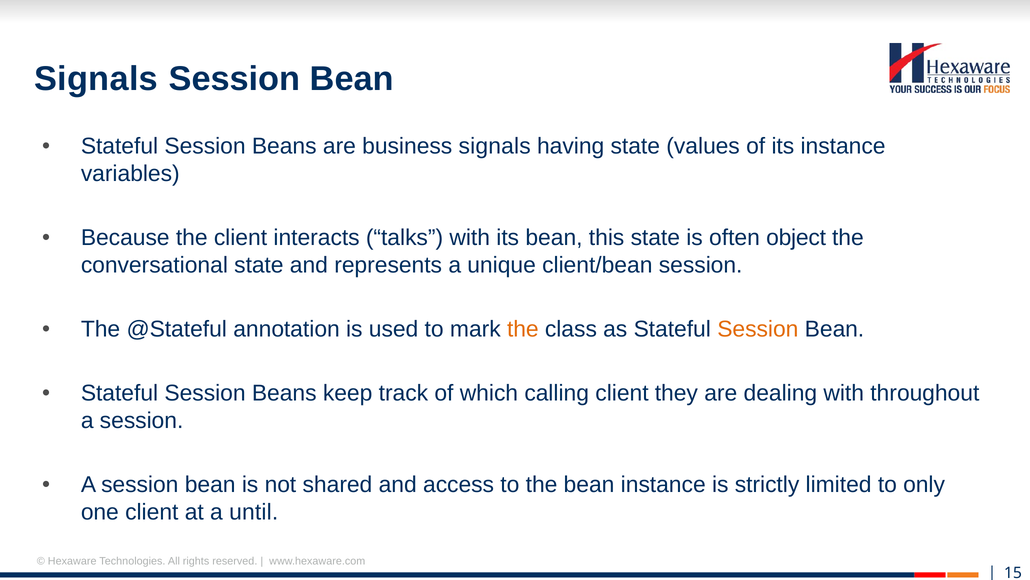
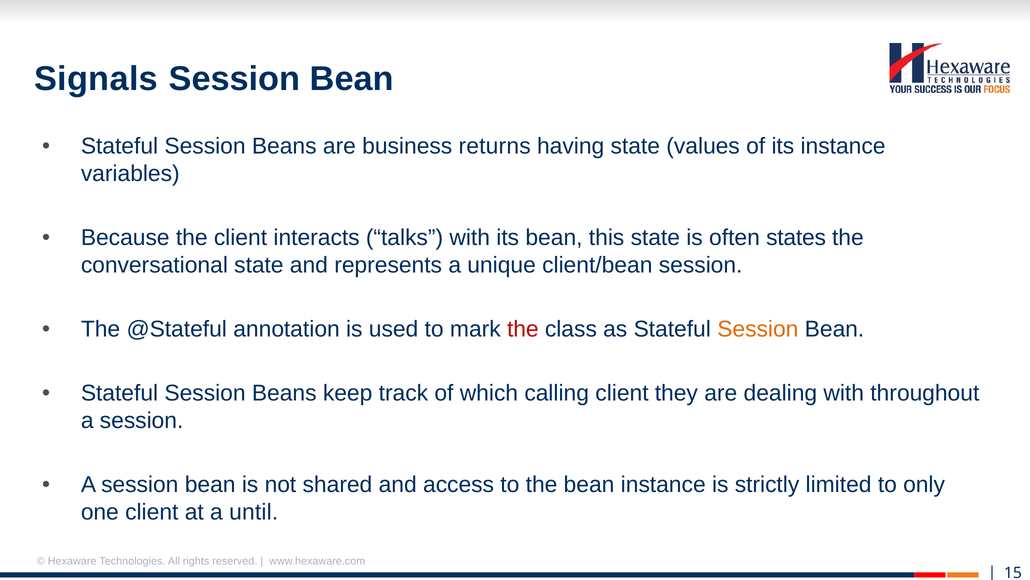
business signals: signals -> returns (495, 146)
object: object -> states (796, 238)
the colour: orange -> red (523, 329)
